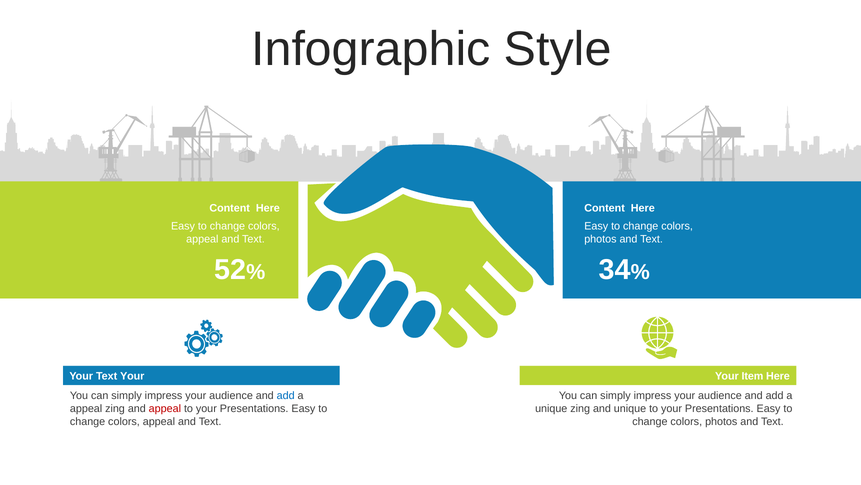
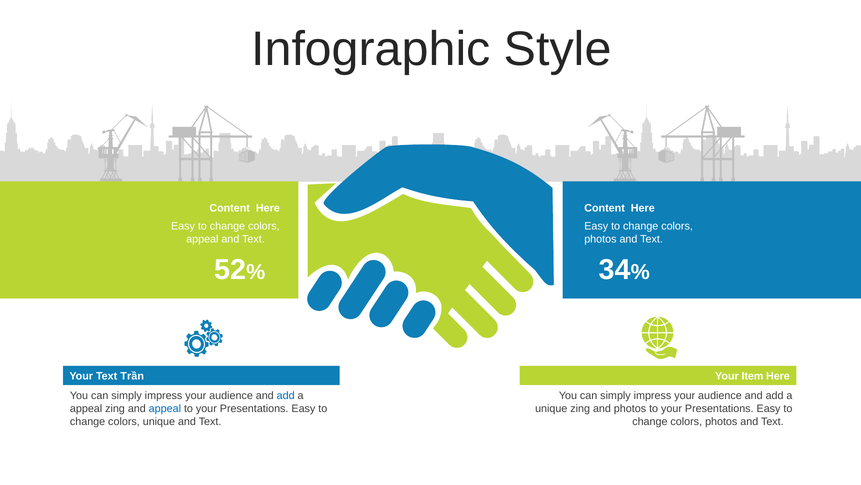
Your Text Your: Your -> Trần (132, 376)
appeal colour: red -> blue (165, 408)
and unique: unique -> photos (630, 408)
appeal: appeal -> unique (159, 421)
